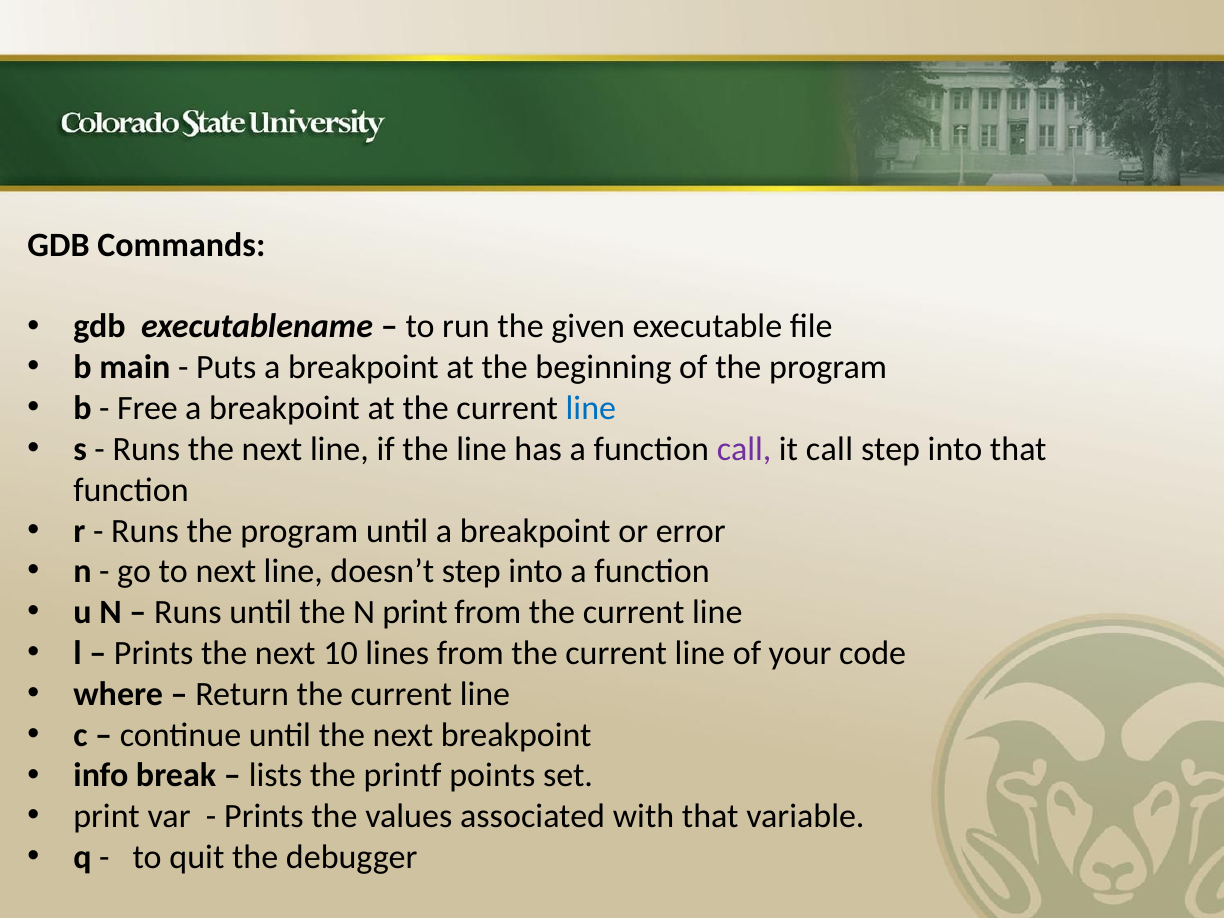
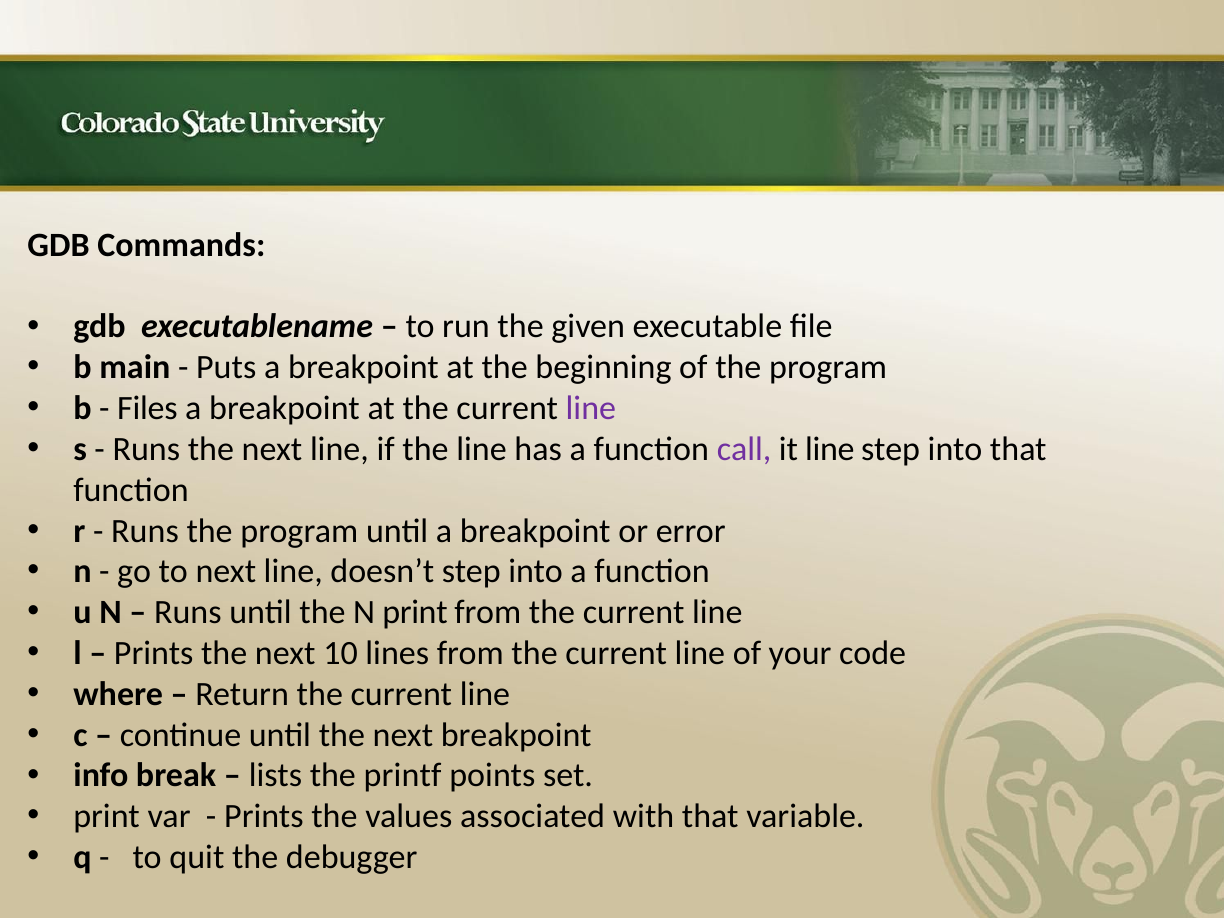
Free: Free -> Files (147, 408)
line colour: blue -> purple (591, 408)
it call: call -> line (830, 449)
